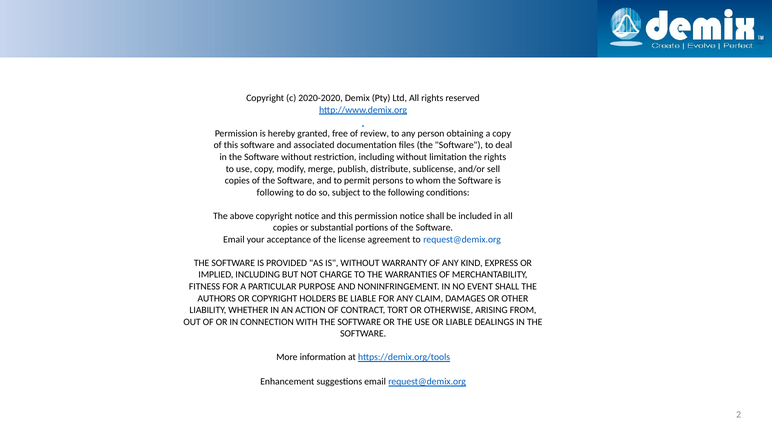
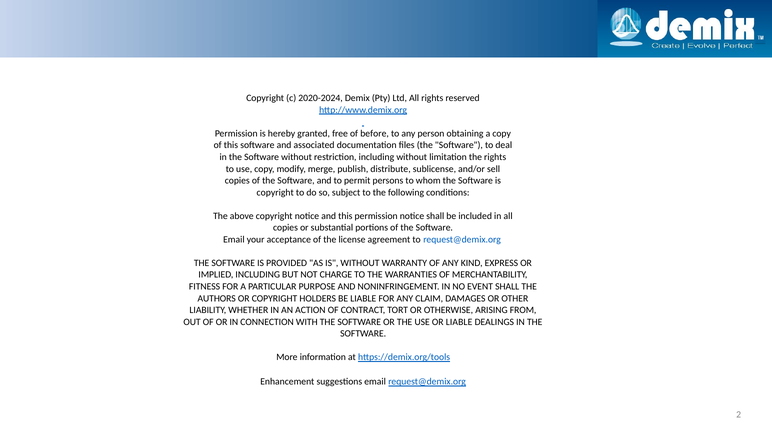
2020-2020: 2020-2020 -> 2020-2024 (321, 98)
review: review -> before (375, 134)
following: following -> copyright (275, 192)
